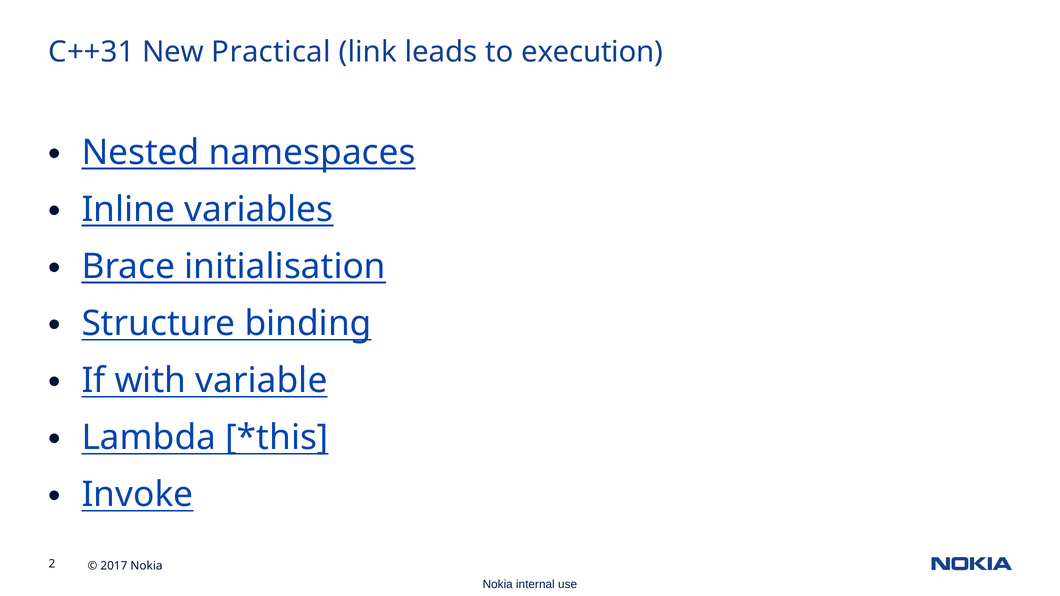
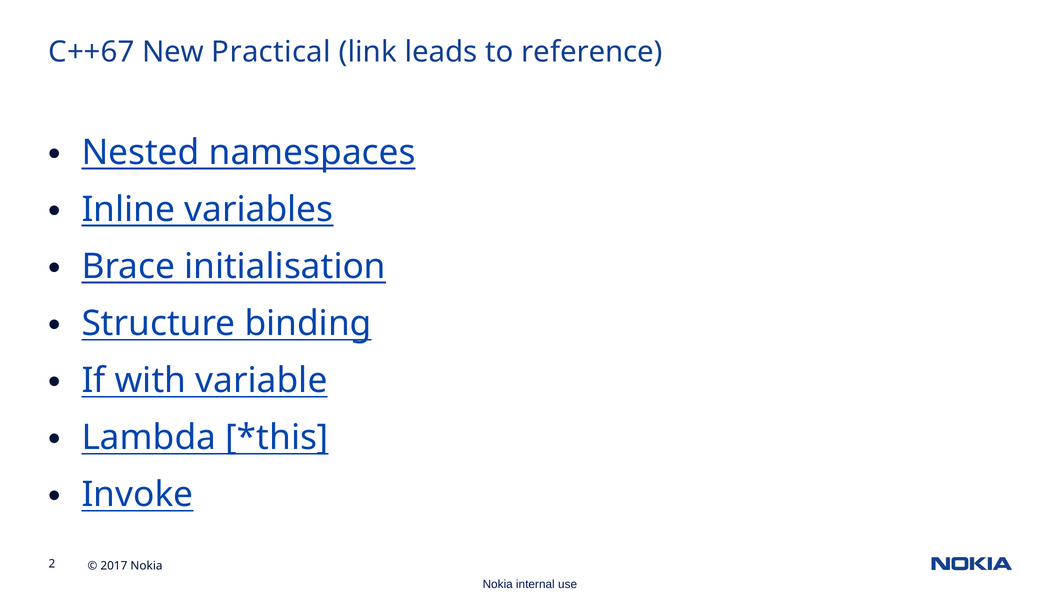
C++31: C++31 -> C++67 (91, 52)
execution: execution -> reference (592, 52)
